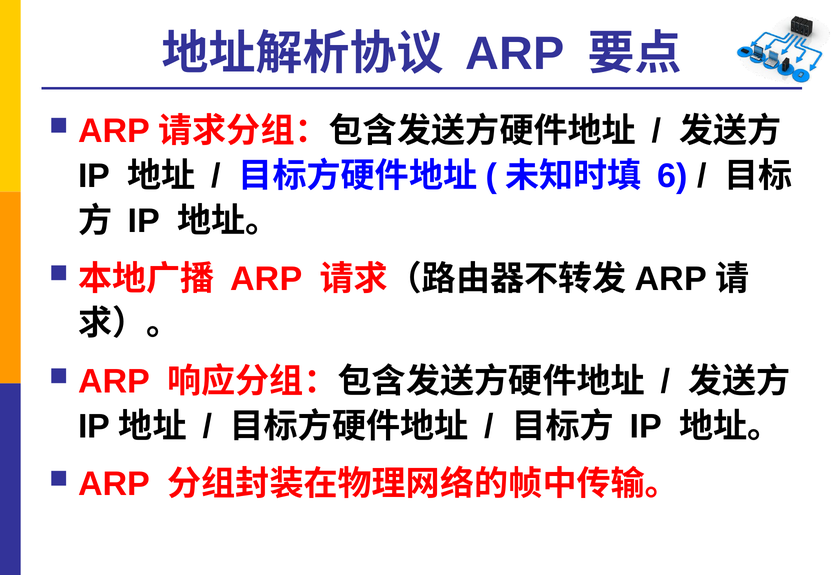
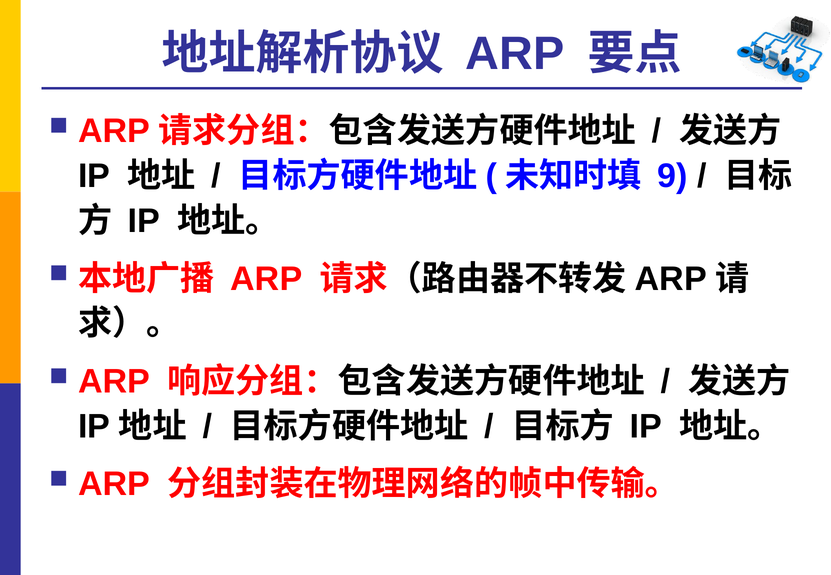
6: 6 -> 9 (673, 176)
